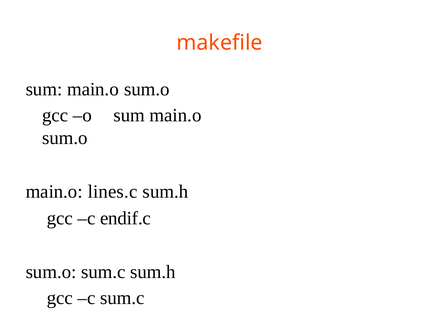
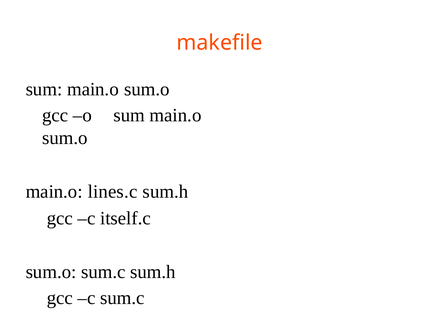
endif.c: endif.c -> itself.c (125, 218)
